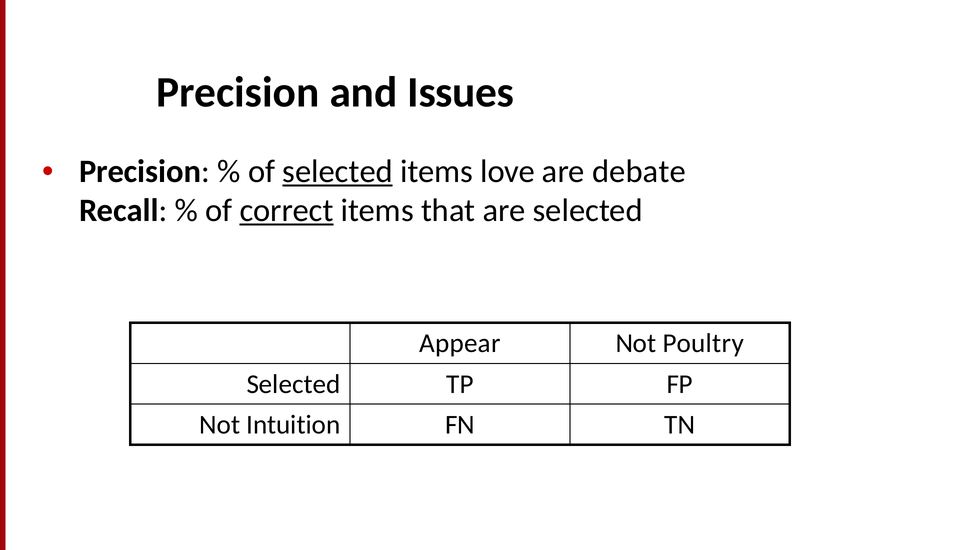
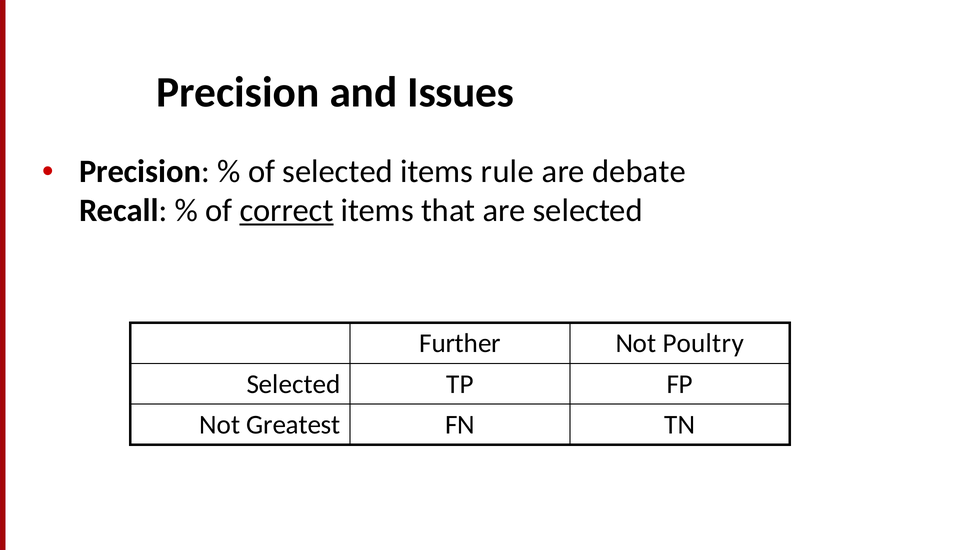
selected underline: present -> none (338, 171)
love: love -> rule (507, 171)
Appear: Appear -> Further (460, 343)
Intuition: Intuition -> Greatest (293, 424)
